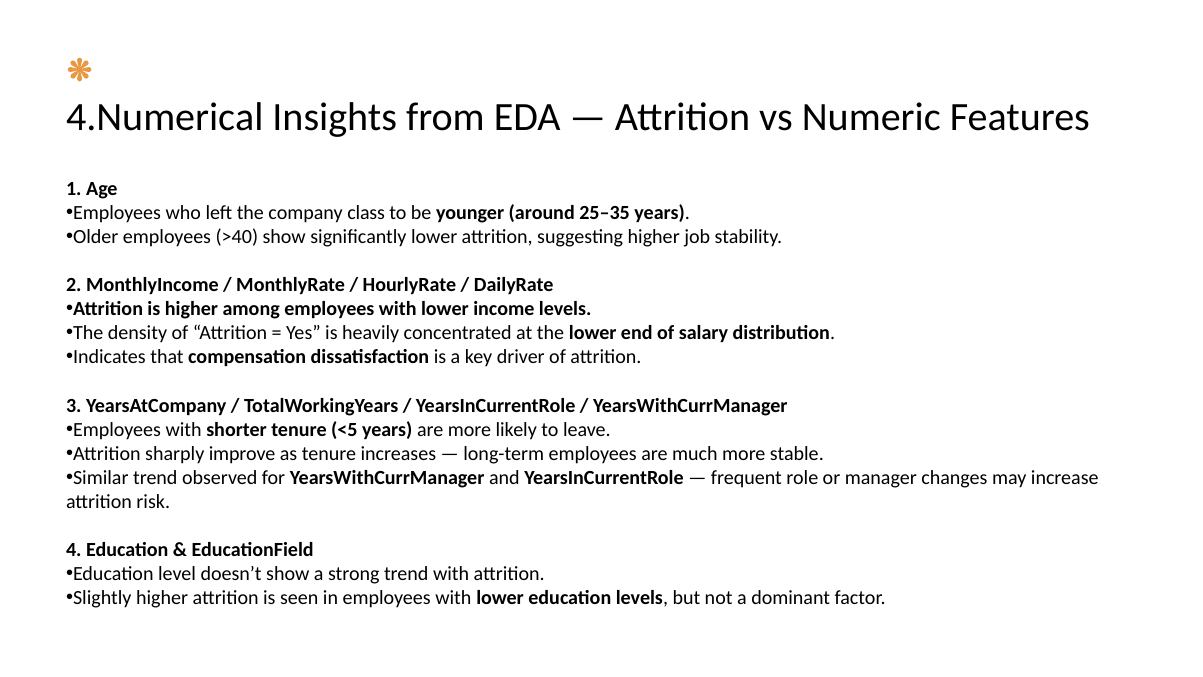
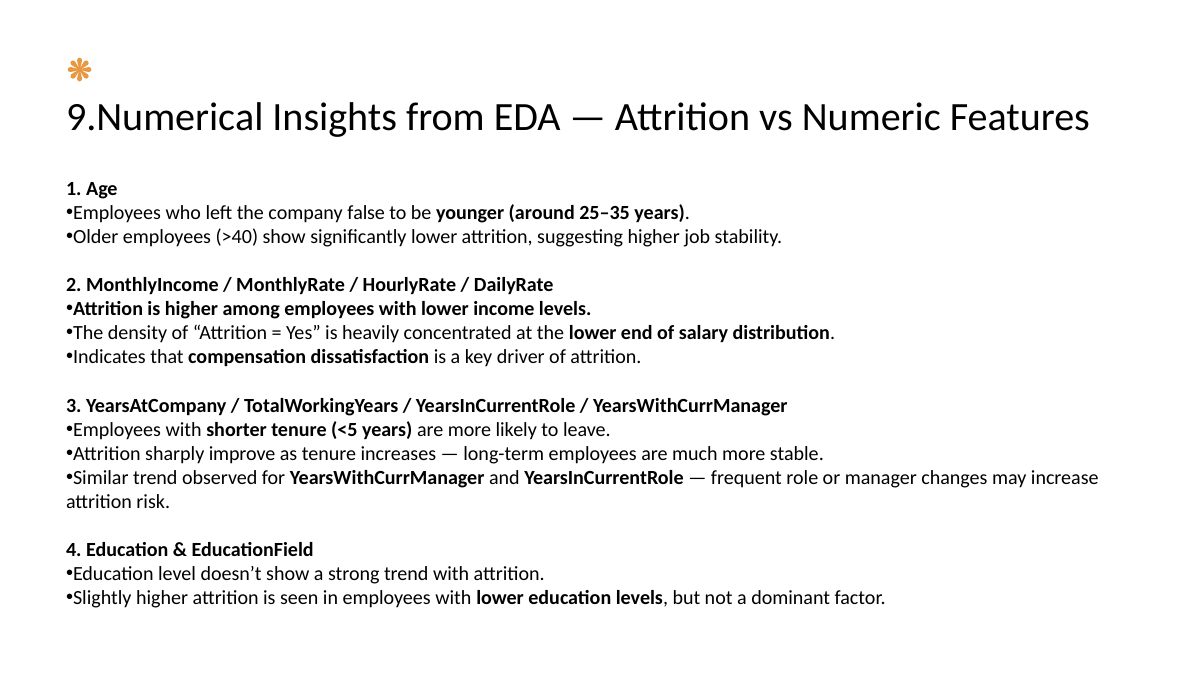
4.Numerical: 4.Numerical -> 9.Numerical (165, 118)
class: class -> false (366, 213)
